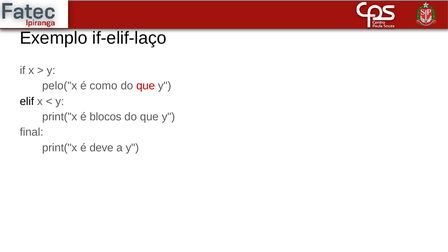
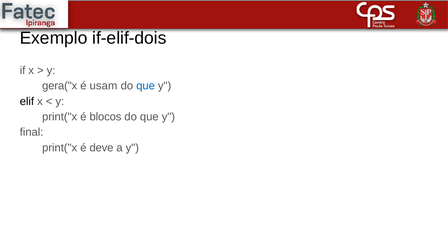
if-elif-laço: if-elif-laço -> if-elif-dois (129, 38)
pelo("x: pelo("x -> gera("x (60, 86)
como: como -> usam (104, 86)
que colour: red -> blue (146, 86)
